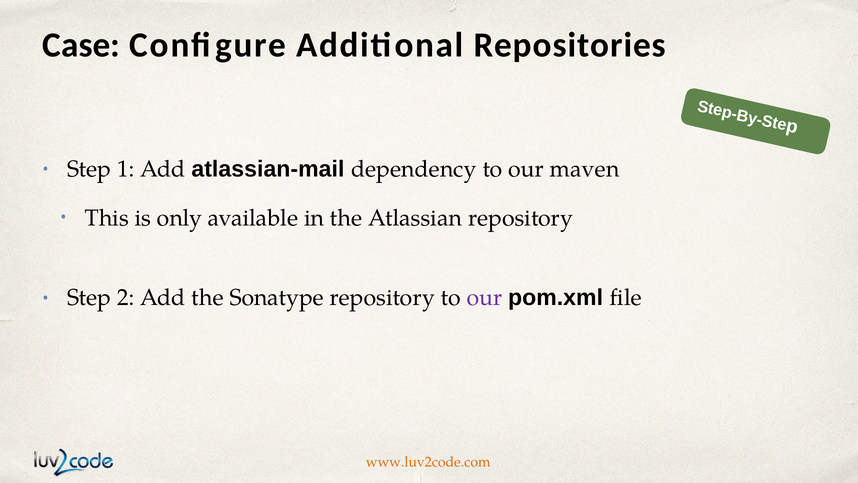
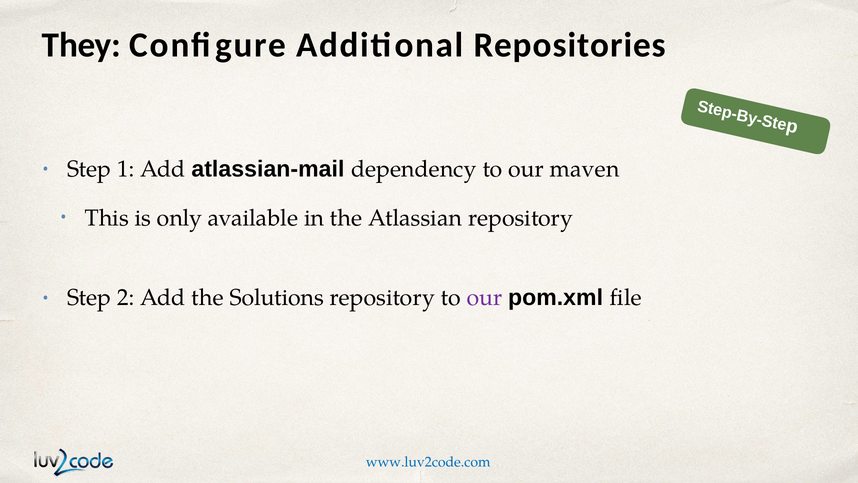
Case: Case -> They (81, 45)
Sonatype: Sonatype -> Solutions (277, 298)
www.luv2code.com colour: orange -> blue (428, 462)
